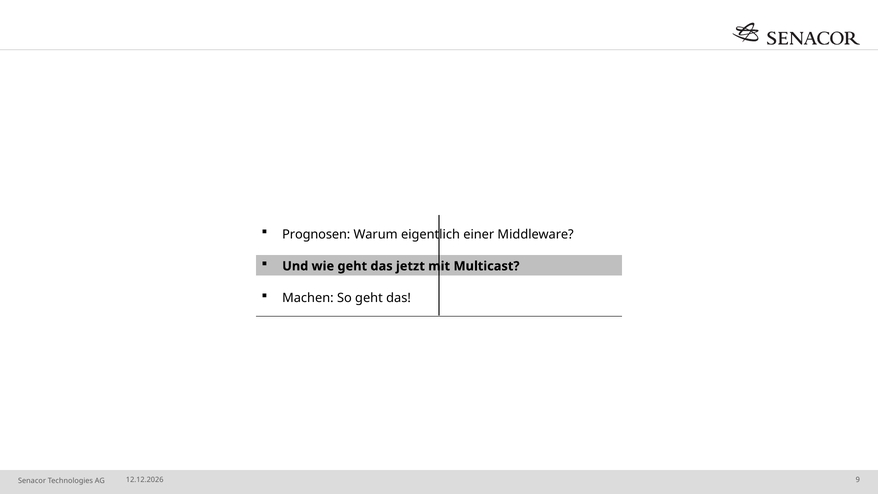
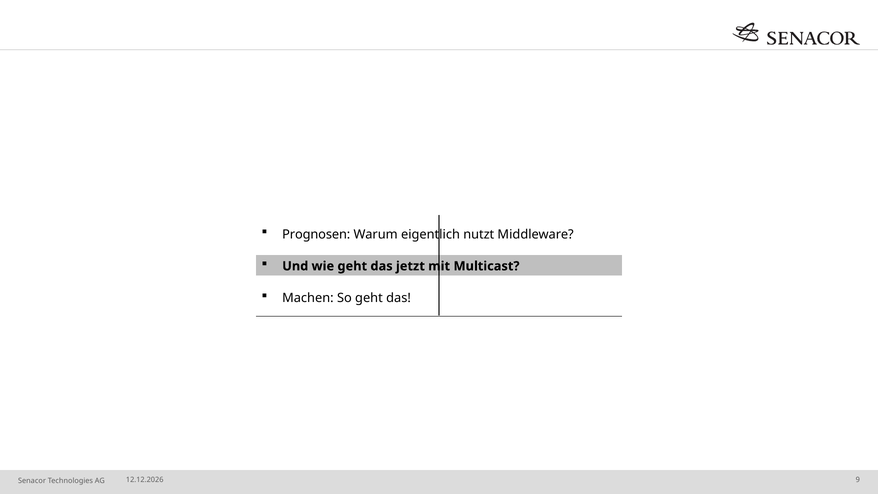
einer: einer -> nutzt (479, 234)
